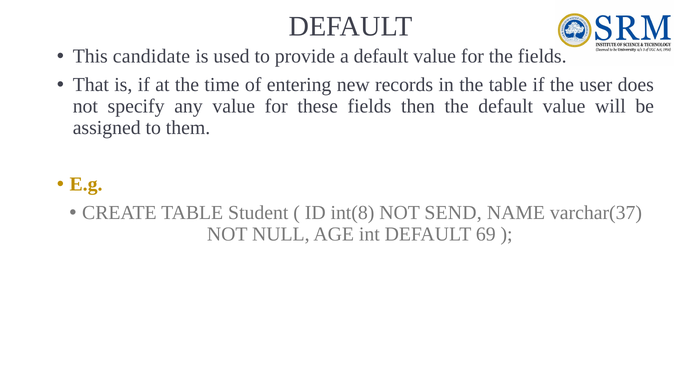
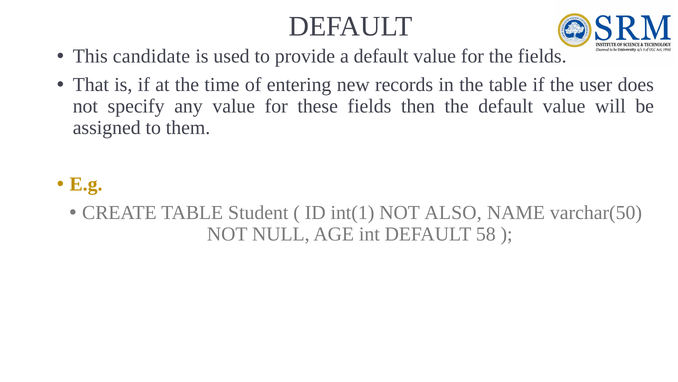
int(8: int(8 -> int(1 (352, 212)
SEND: SEND -> ALSO (453, 212)
varchar(37: varchar(37 -> varchar(50 (596, 212)
69: 69 -> 58 (486, 234)
